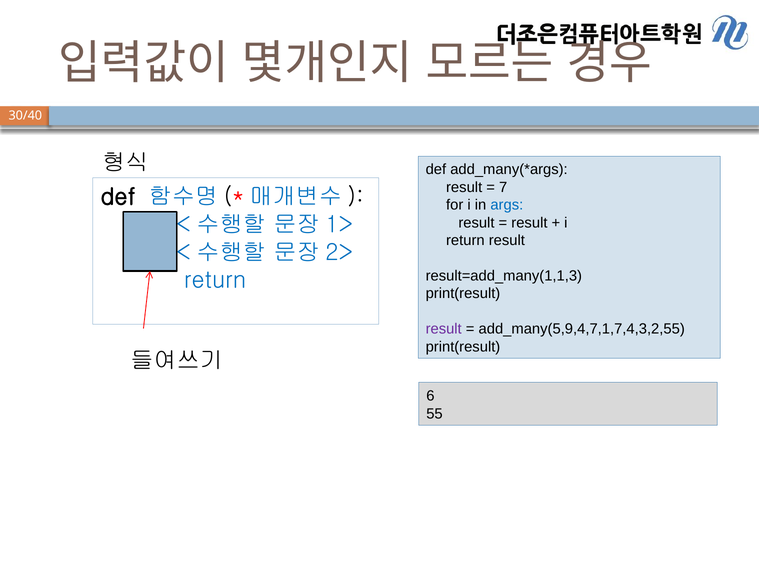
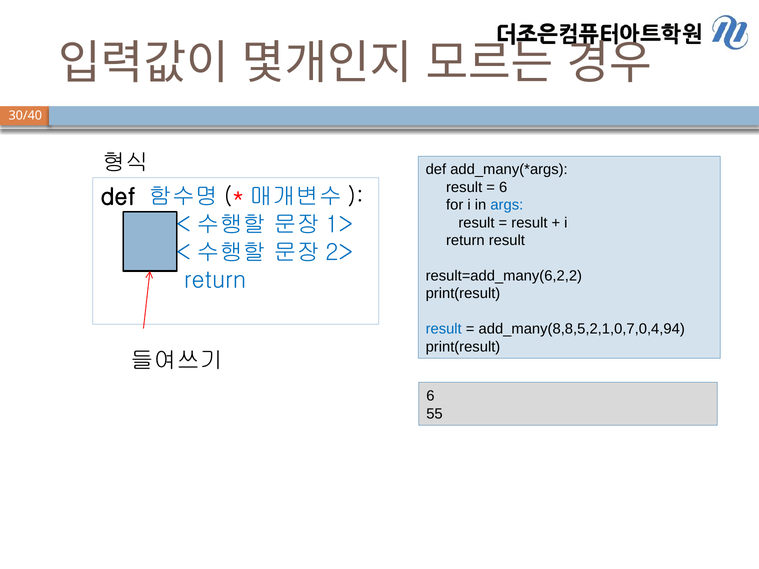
7: 7 -> 6 (503, 187)
result=add_many(1,1,3: result=add_many(1,1,3 -> result=add_many(6,2,2 (504, 276)
result colour: purple -> blue (444, 329)
add_many(5,9,4,7,1,7,4,3,2,55: add_many(5,9,4,7,1,7,4,3,2,55 -> add_many(8,8,5,2,1,0,7,0,4,94 (582, 329)
